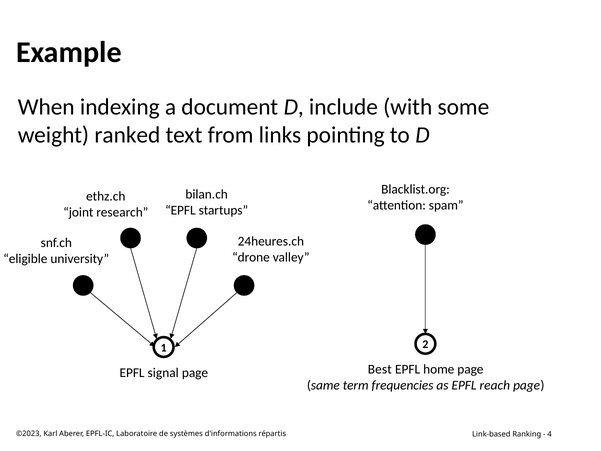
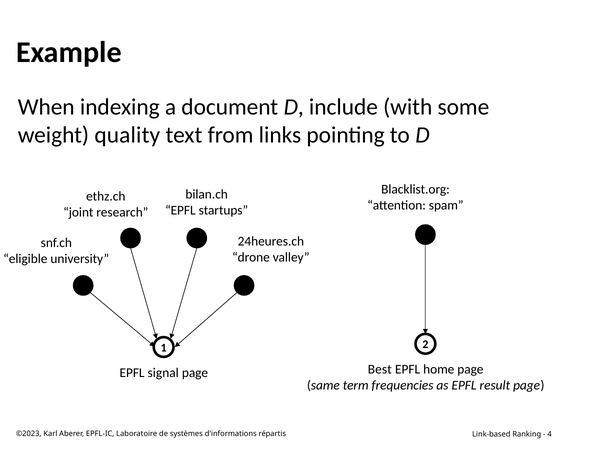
ranked: ranked -> quality (127, 135)
reach: reach -> result (495, 385)
